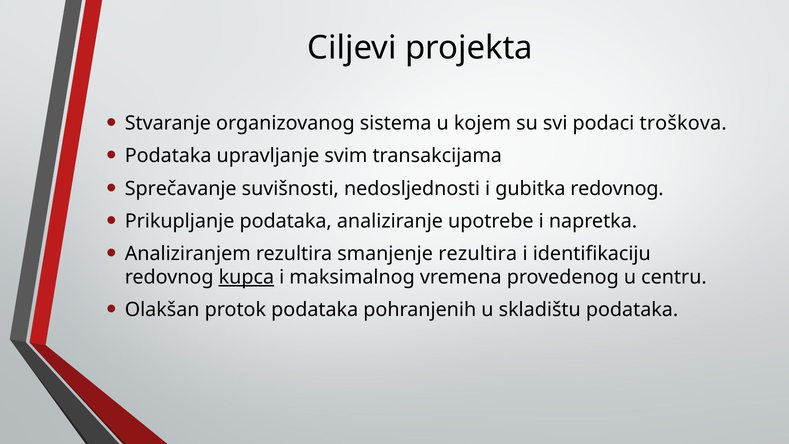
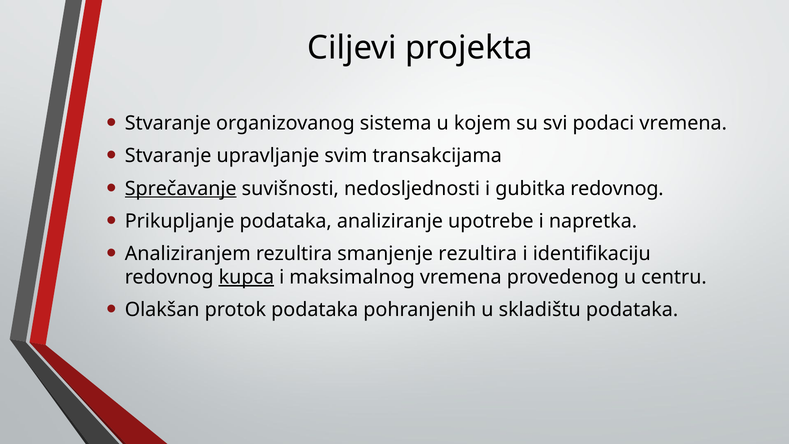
podaci troškova: troškova -> vremena (683, 123)
Podataka: Podataka -> Stvaranje (168, 156)
Sprečavanje underline: none -> present (181, 188)
